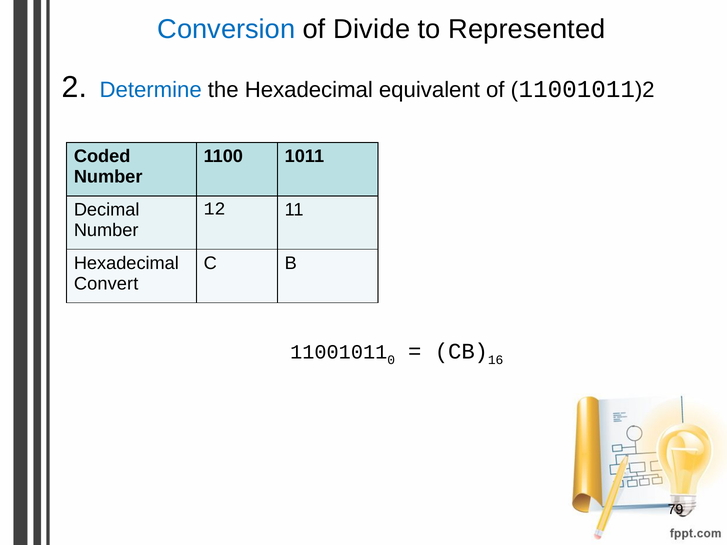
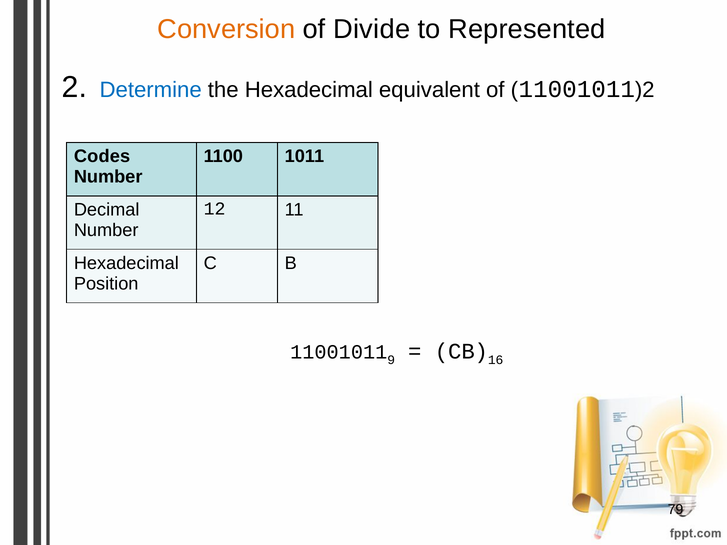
Conversion colour: blue -> orange (226, 29)
Coded: Coded -> Codes (102, 157)
Convert: Convert -> Position (106, 284)
0: 0 -> 9 (391, 360)
